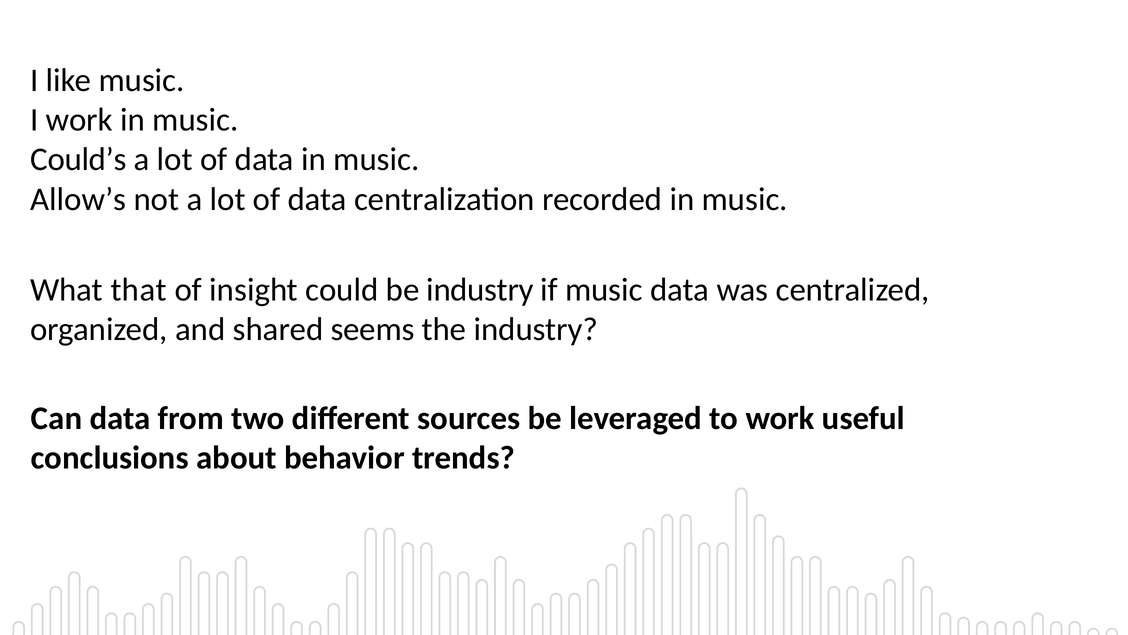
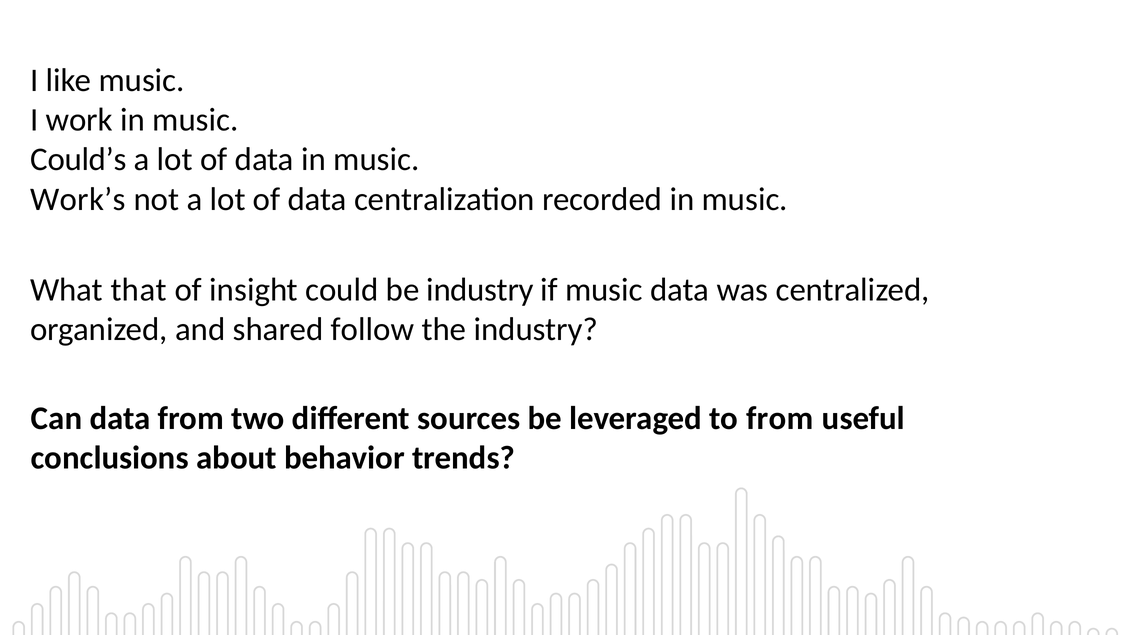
Allow’s: Allow’s -> Work’s (78, 199)
seems: seems -> follow (372, 329)
to work: work -> from (780, 418)
